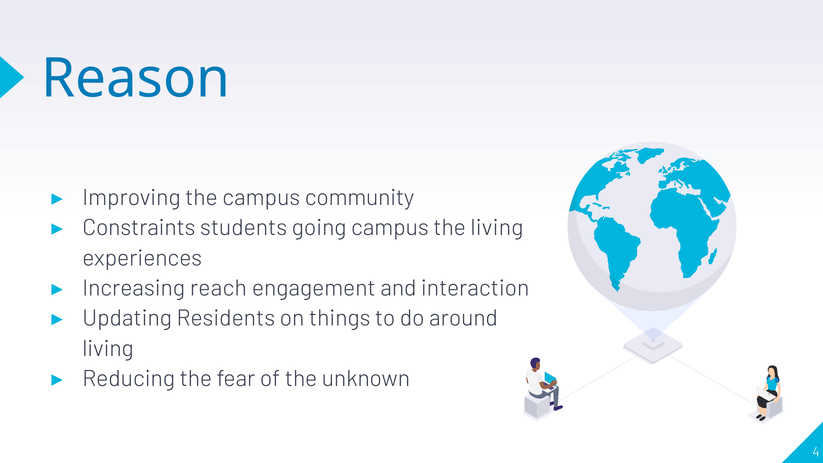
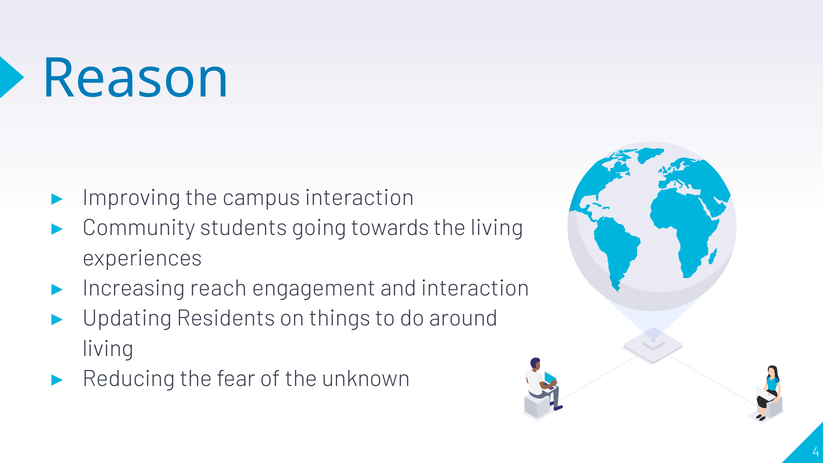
campus community: community -> interaction (359, 198)
Constraints: Constraints -> Community (139, 228)
going campus: campus -> towards (390, 228)
